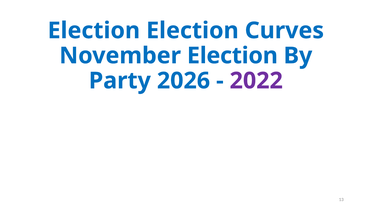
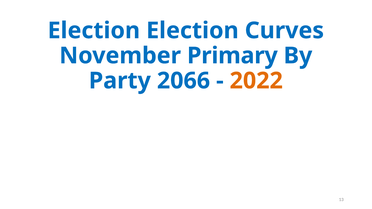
November Election: Election -> Primary (232, 56)
2026: 2026 -> 2066 (183, 81)
2022 colour: purple -> orange (256, 81)
